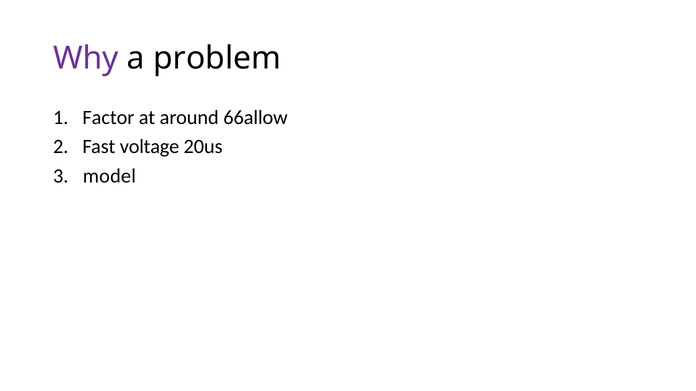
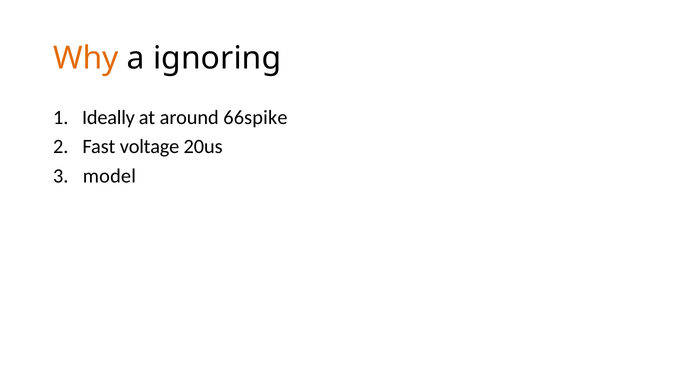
Why colour: purple -> orange (86, 58)
problem: problem -> ignoring (217, 58)
Factor: Factor -> Ideally (108, 118)
66allow: 66allow -> 66spike (255, 118)
